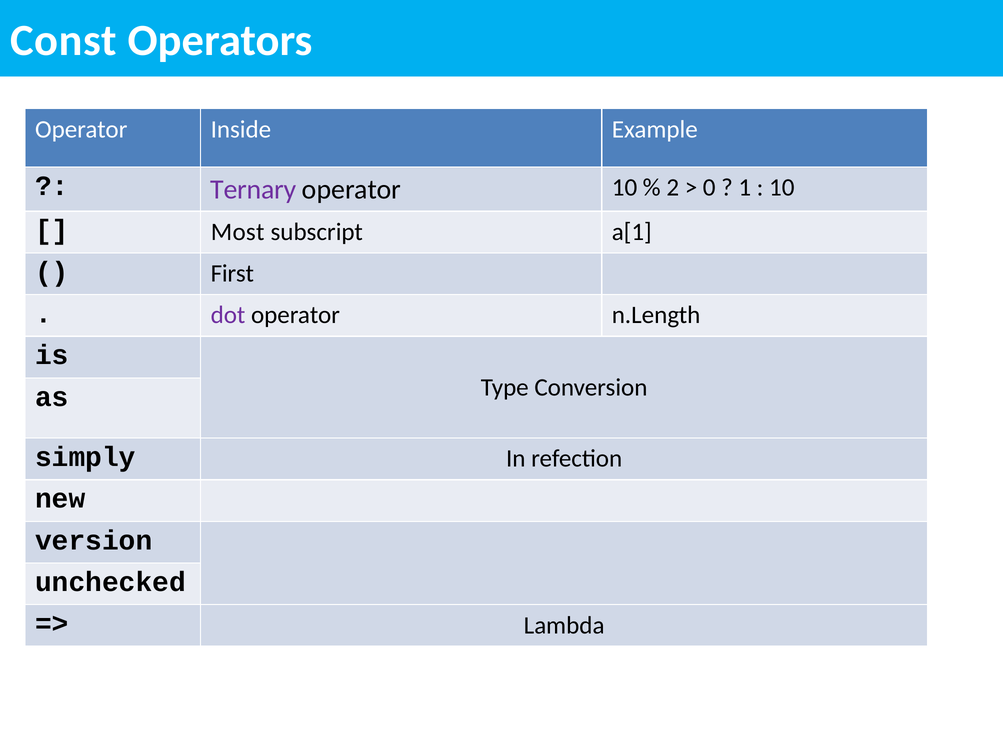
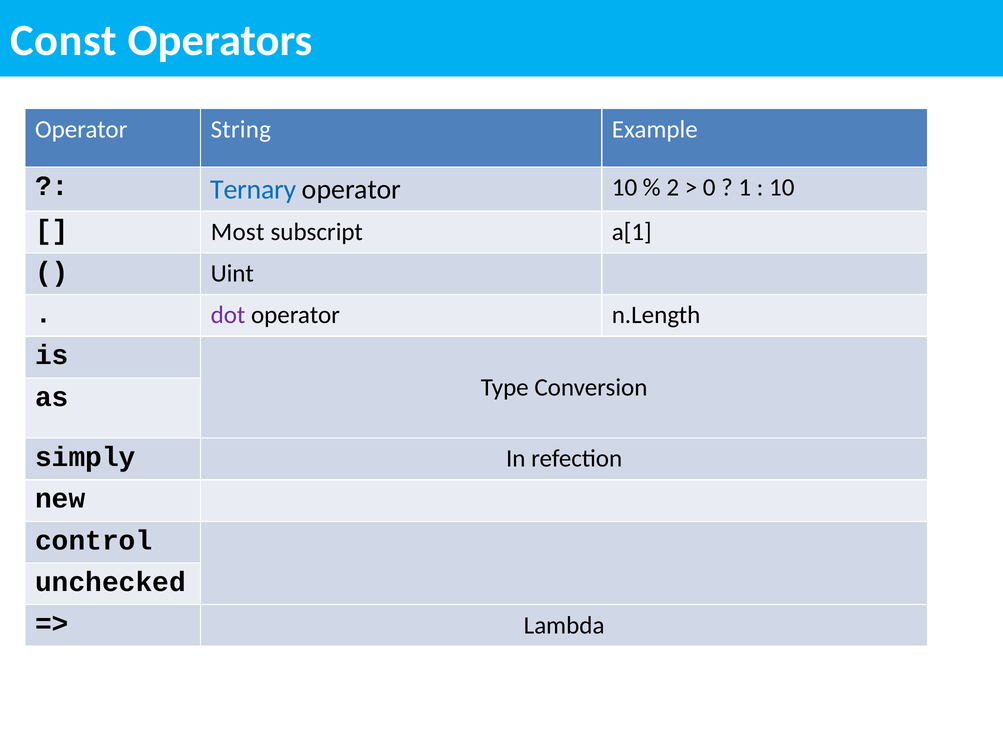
Inside: Inside -> String (241, 129)
Ternary colour: purple -> blue (253, 190)
First: First -> Uint (232, 274)
version: version -> control (94, 541)
